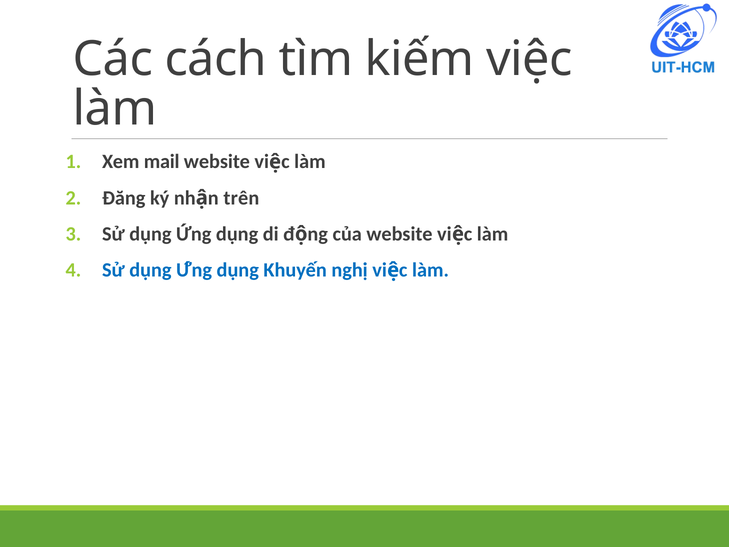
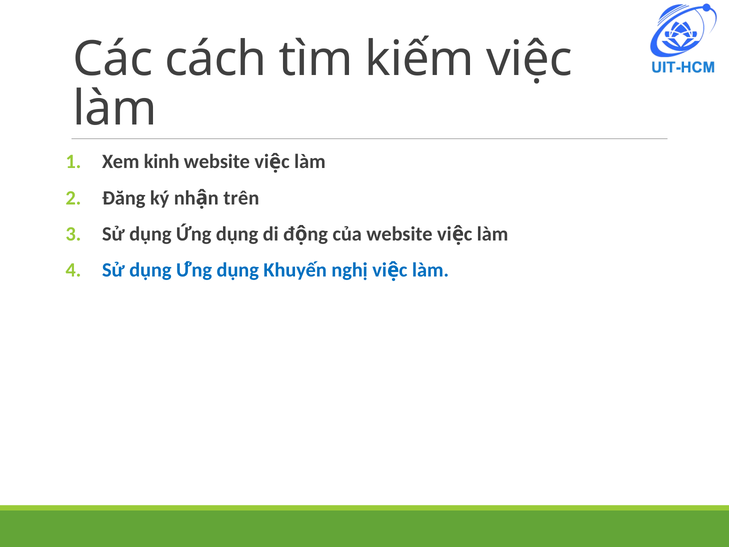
mail: mail -> kinh (162, 162)
